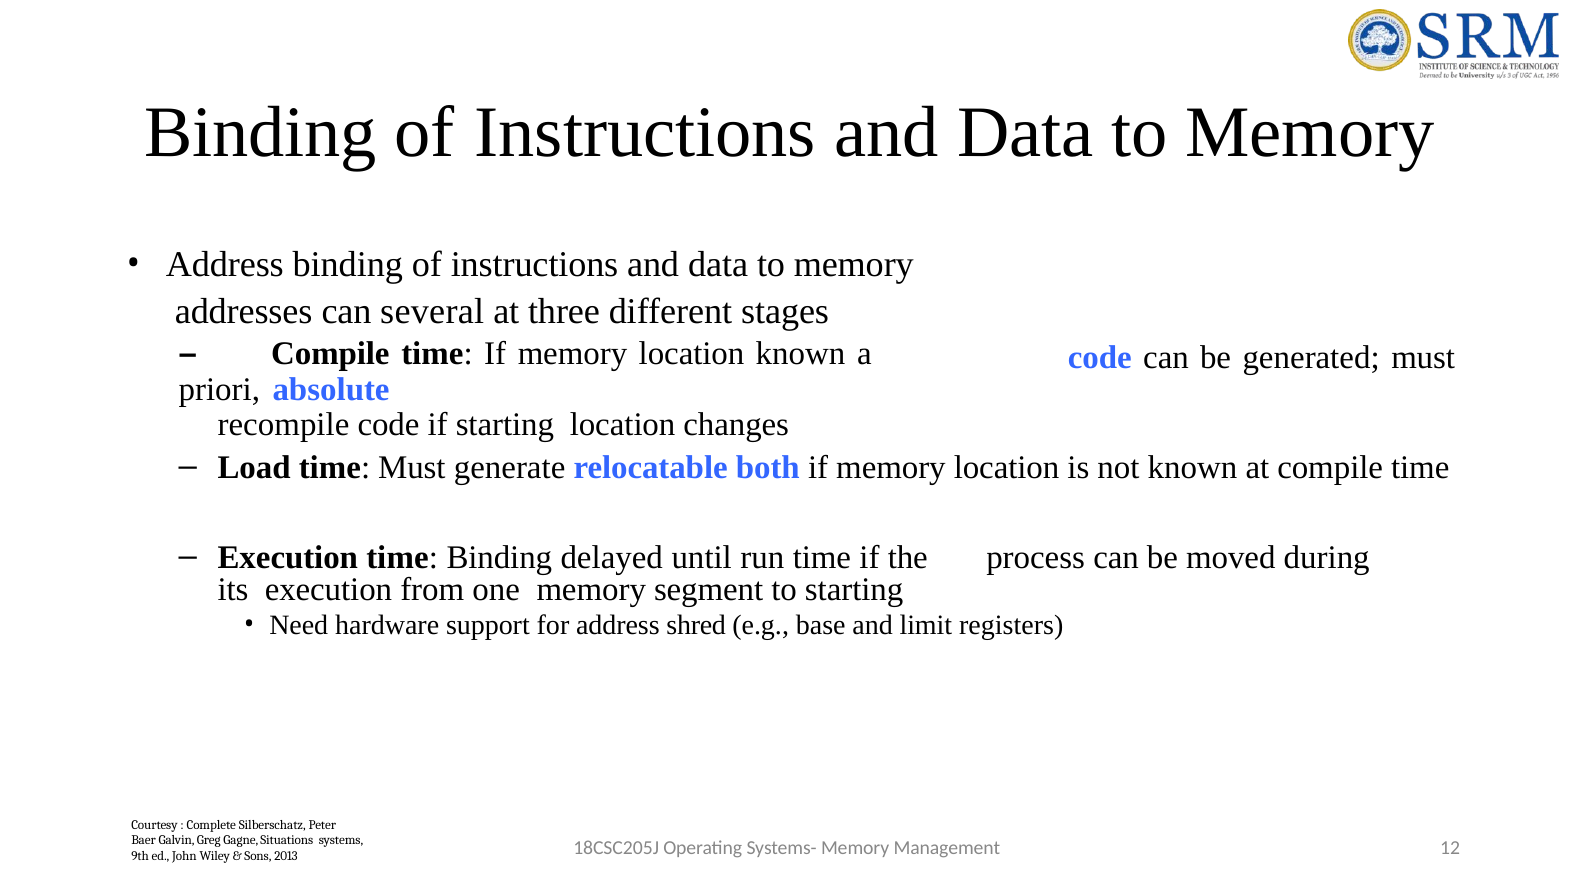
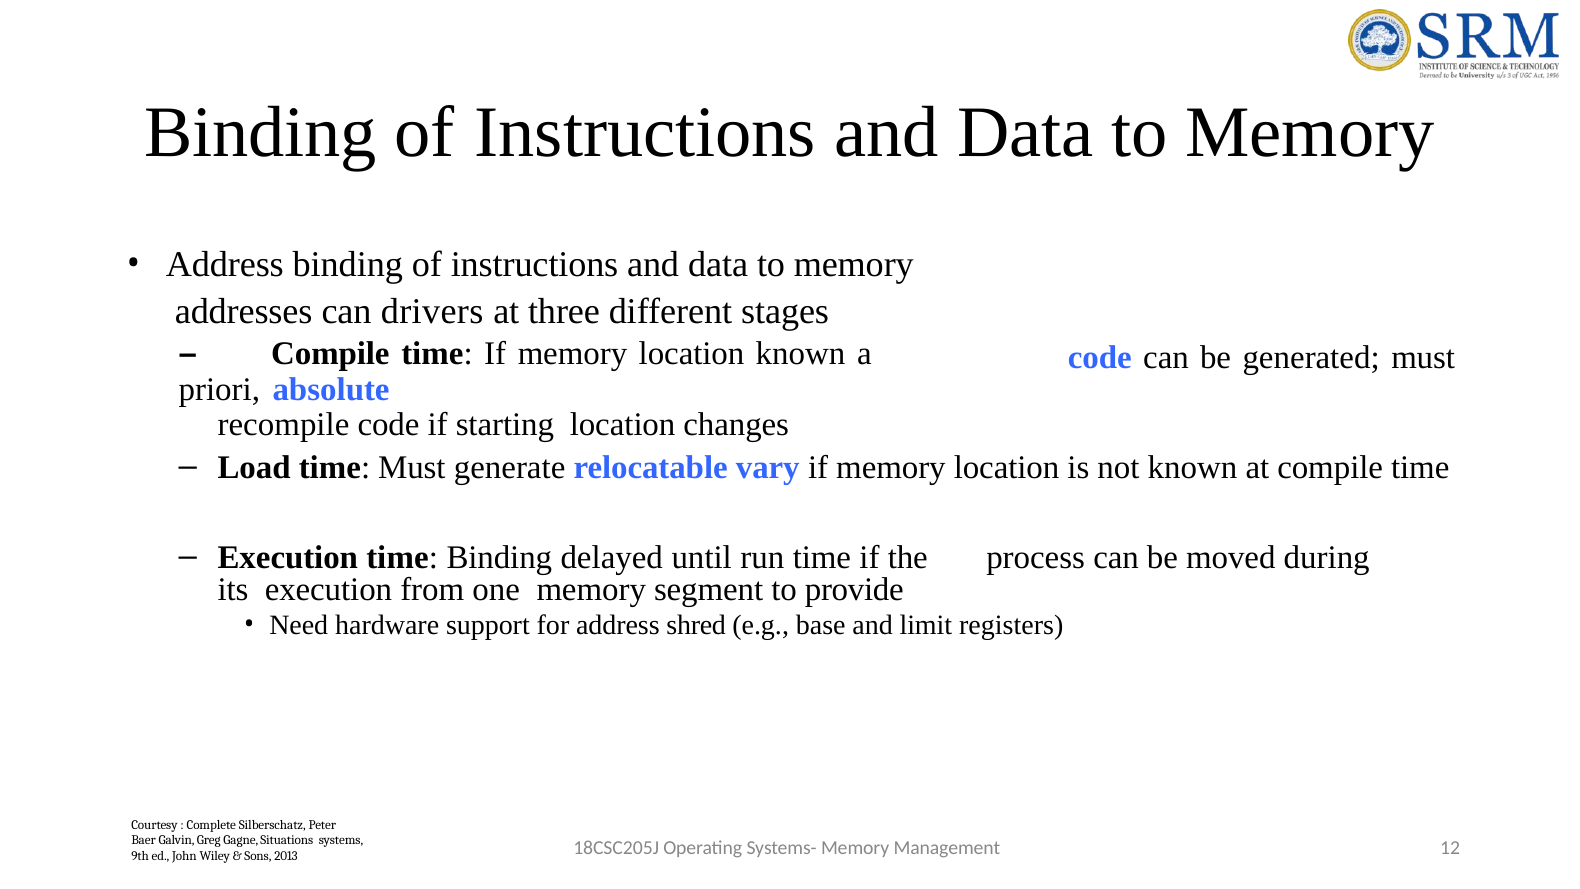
several: several -> drivers (432, 311)
both: both -> vary (768, 467)
to starting: starting -> provide (854, 590)
